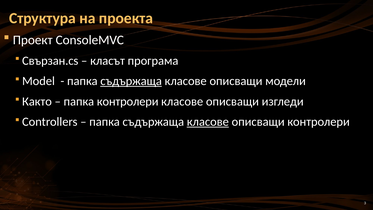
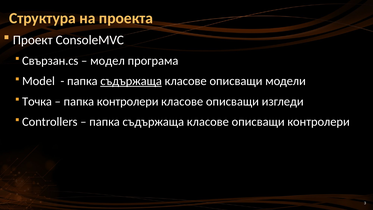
класът: класът -> модел (108, 61)
Както: Както -> Точка (37, 101)
класове underline: present -> none (208, 122)
